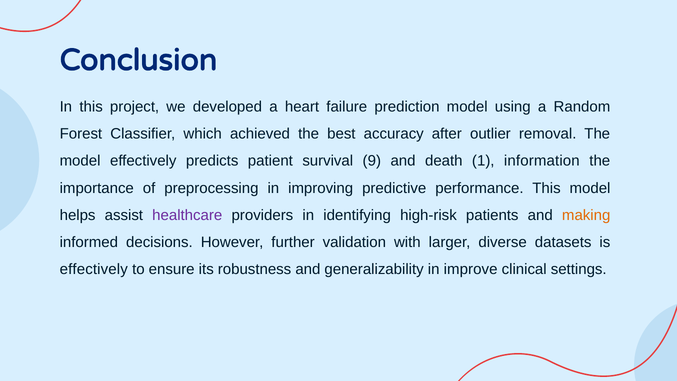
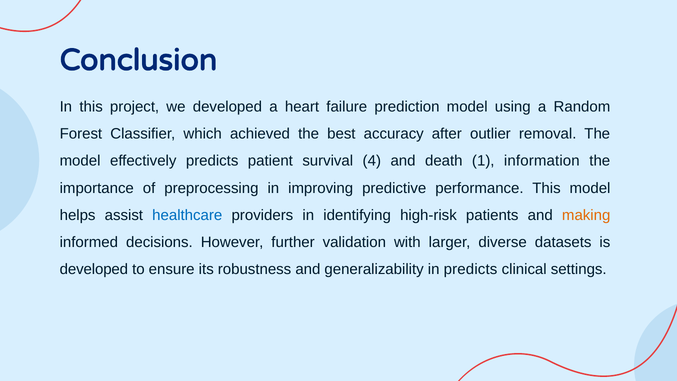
9: 9 -> 4 (372, 161)
healthcare colour: purple -> blue (187, 215)
effectively: effectively -> developed (94, 269)
in improve: improve -> predicts (471, 269)
